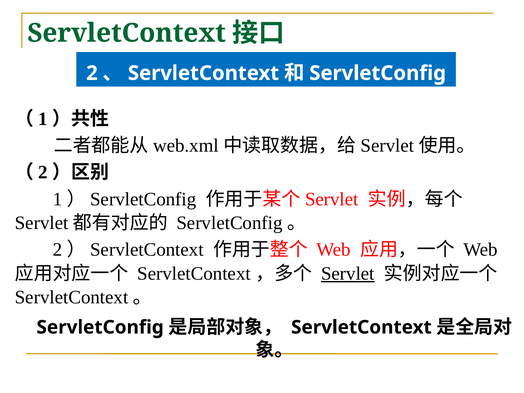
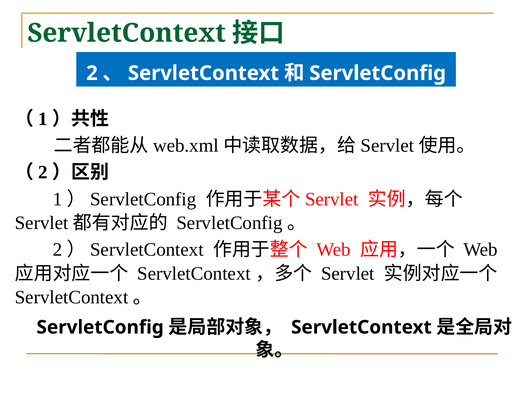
Servlet underline: present -> none (348, 274)
